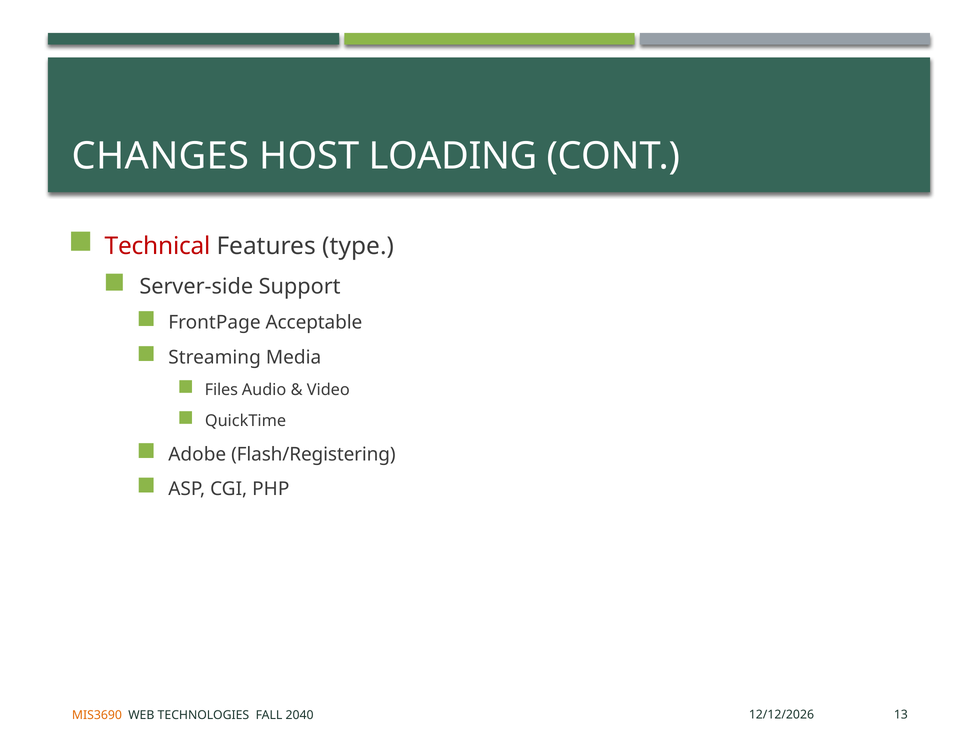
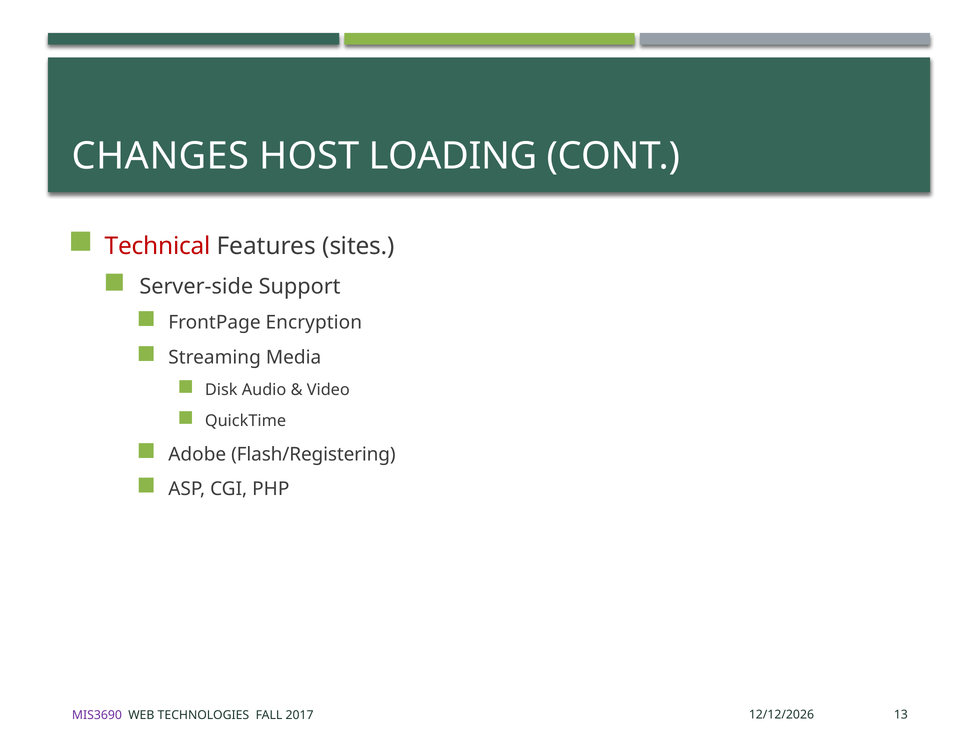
type: type -> sites (358, 246)
Acceptable: Acceptable -> Encryption (314, 323)
Files: Files -> Disk (221, 390)
MIS3690 colour: orange -> purple (97, 715)
2040: 2040 -> 2017 (300, 715)
